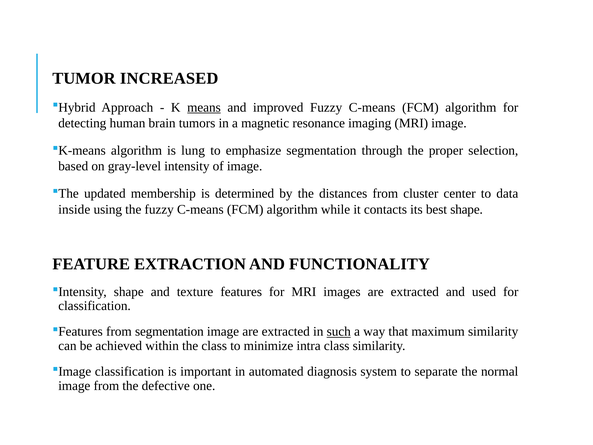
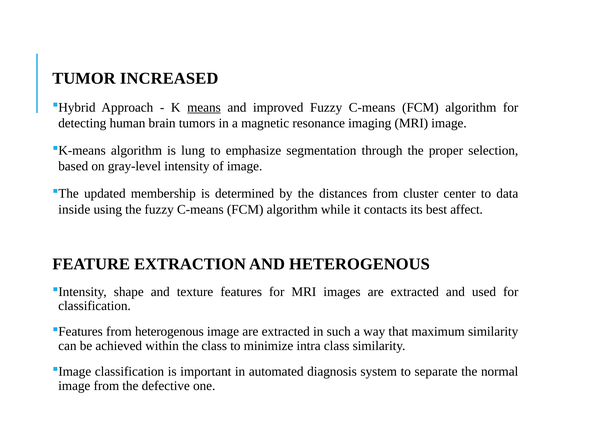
best shape: shape -> affect (467, 209)
AND FUNCTIONALITY: FUNCTIONALITY -> HETEROGENOUS (359, 264)
from segmentation: segmentation -> heterogenous (169, 331)
such underline: present -> none (339, 331)
